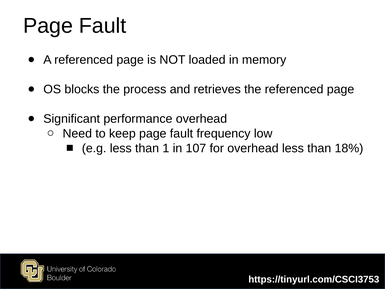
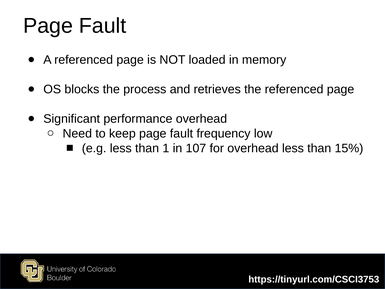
18%: 18% -> 15% (349, 148)
